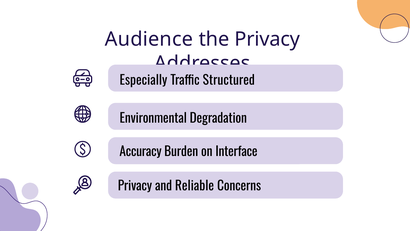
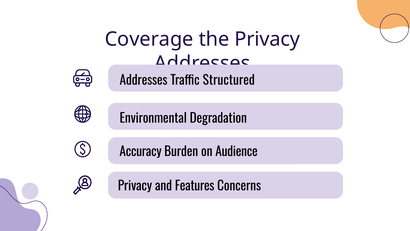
Audience: Audience -> Coverage (149, 39)
Especially: Especially -> Addresses (144, 80)
Interface: Interface -> Audience (237, 152)
Reliable: Reliable -> Features (195, 186)
